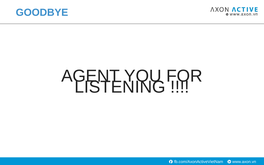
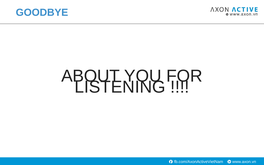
AGENT: AGENT -> ABOUT (91, 76)
